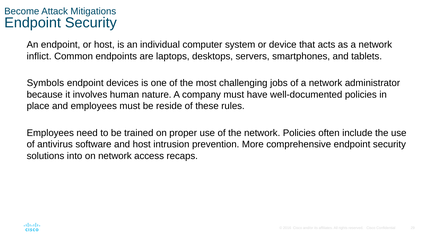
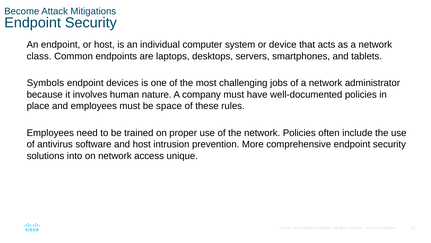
inflict: inflict -> class (39, 56)
reside: reside -> space (169, 106)
recaps: recaps -> unique (182, 156)
